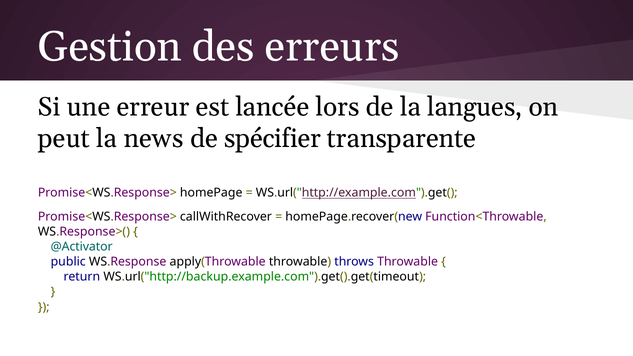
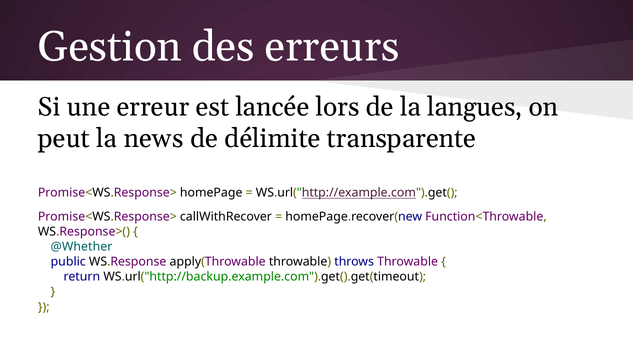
spécifier: spécifier -> délimite (272, 139)
@Activator: @Activator -> @Whether (82, 247)
